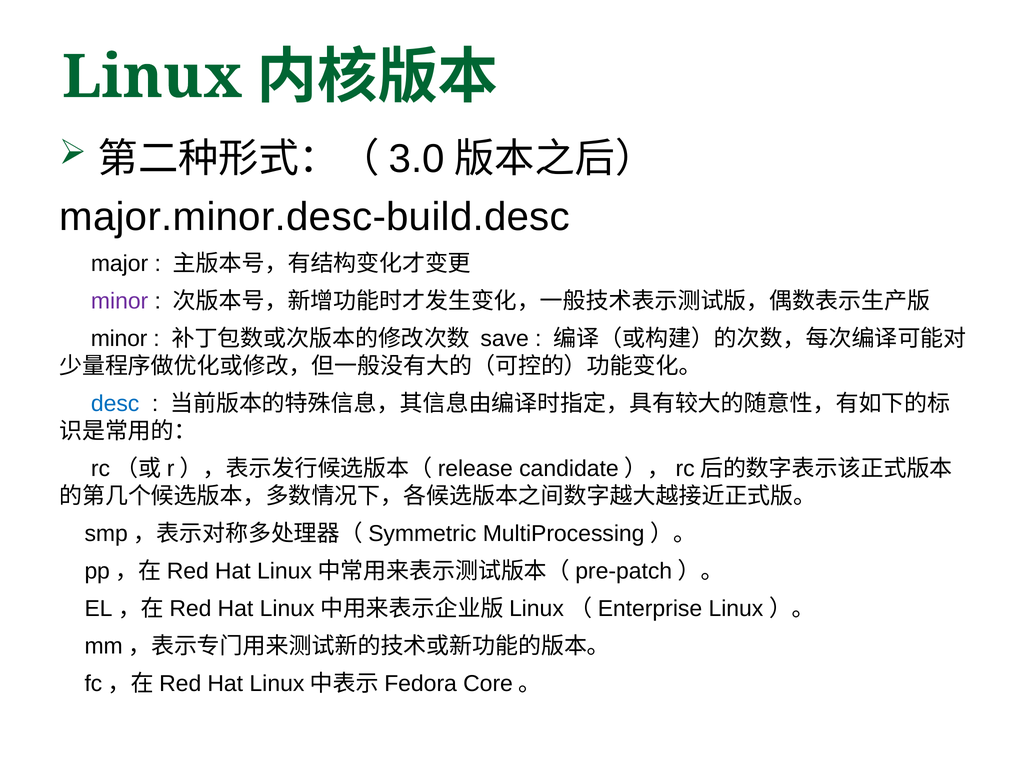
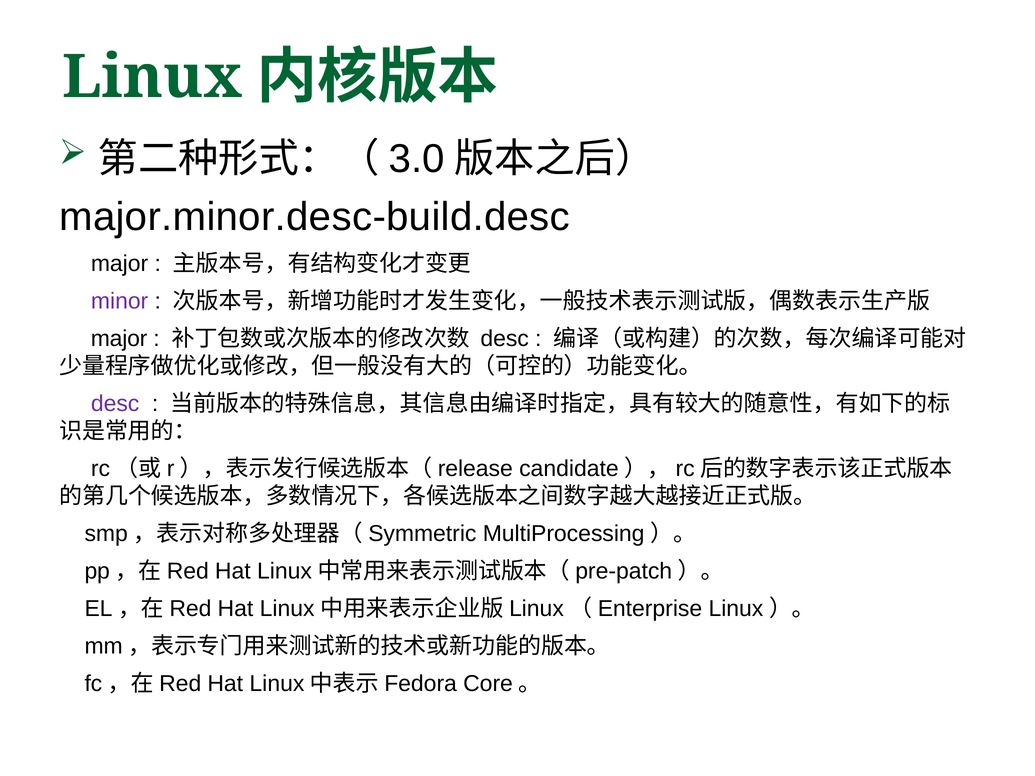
minor: minor -> major (119, 339)
save: save -> desc (505, 339)
desc colour: blue -> purple (115, 404)
